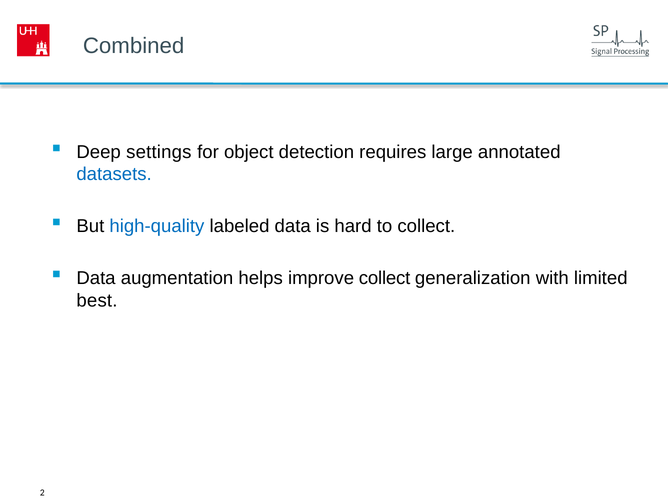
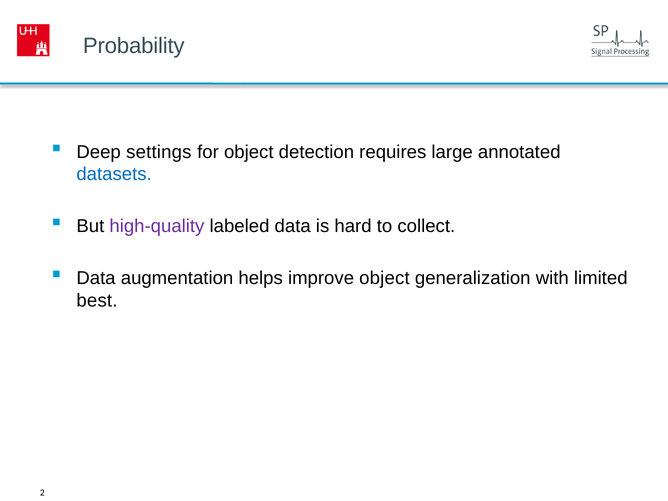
Combined: Combined -> Probability (134, 46)
high-quality colour: blue -> purple (157, 226)
improve collect: collect -> object (384, 278)
